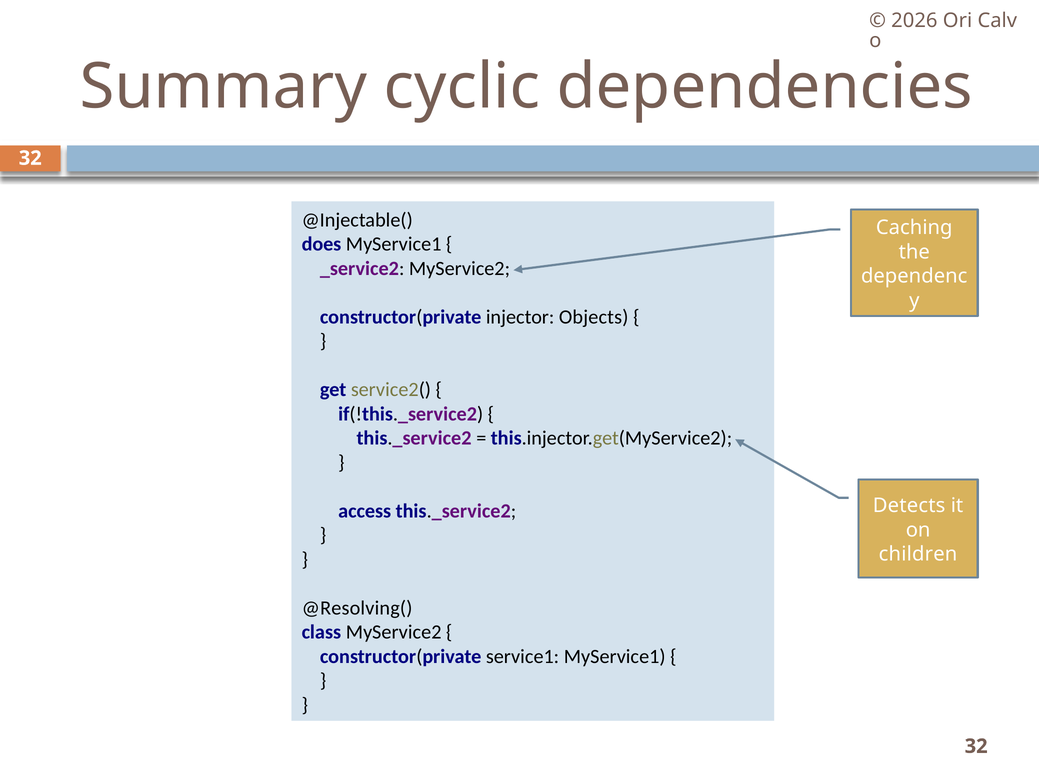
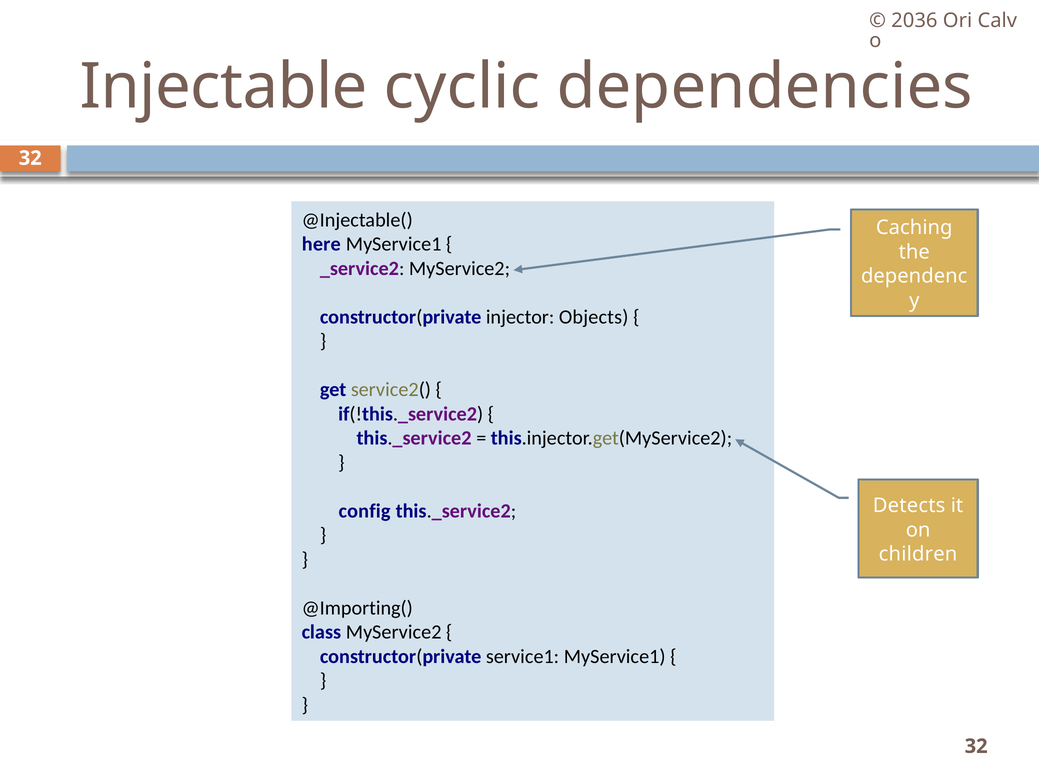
2026: 2026 -> 2036 (914, 20)
Summary: Summary -> Injectable (224, 87)
does: does -> here (321, 244)
access: access -> config (365, 511)
@Resolving(: @Resolving( -> @Importing( (357, 608)
